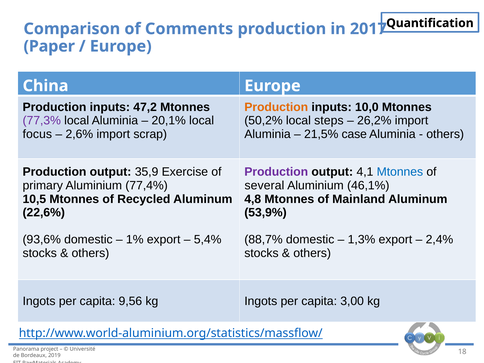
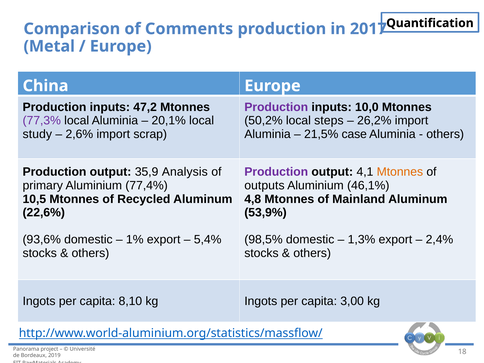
Paper: Paper -> Metal (49, 46)
Production colour: orange -> purple (276, 107)
focus: focus -> study (37, 134)
Exercise: Exercise -> Analysis (185, 172)
Mtonnes colour: blue -> orange (400, 172)
several: several -> outputs (264, 185)
88,7%: 88,7% -> 98,5% (263, 240)
9,56: 9,56 -> 8,10 (130, 301)
